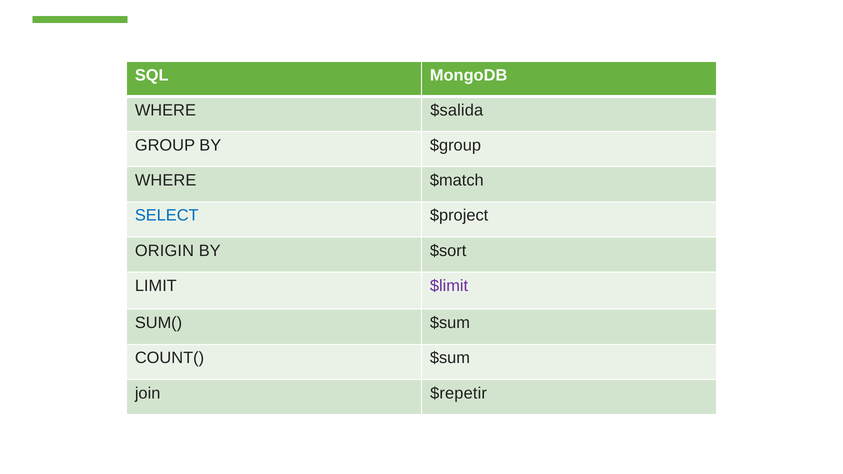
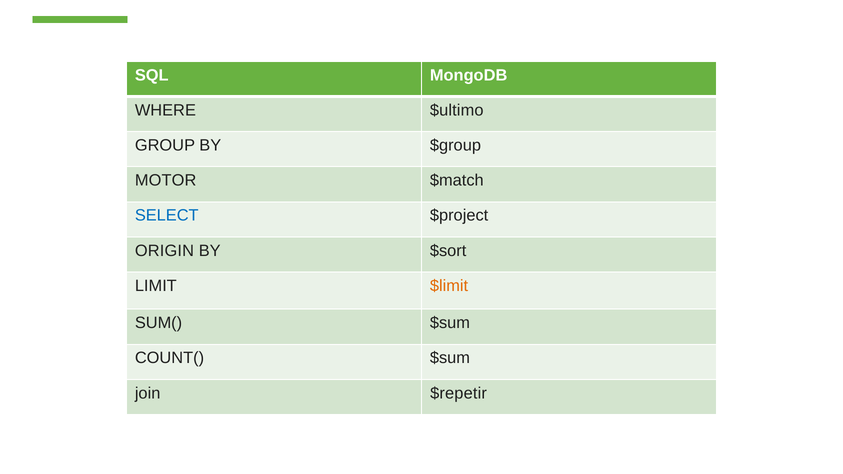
$salida: $salida -> $ultimo (457, 110)
WHERE: WHERE -> MOTOR (166, 181)
$limit colour: purple -> orange (449, 286)
